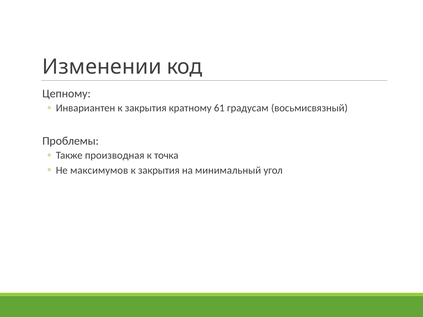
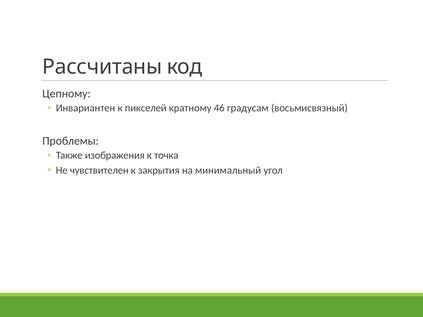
Изменении: Изменении -> Рассчитаны (102, 67)
Инвариантен к закрытия: закрытия -> пикселей (146, 108)
61: 61 -> 46 (219, 108)
производная: производная -> изображения (115, 155)
максимумов: максимумов -> чувствителен (99, 170)
